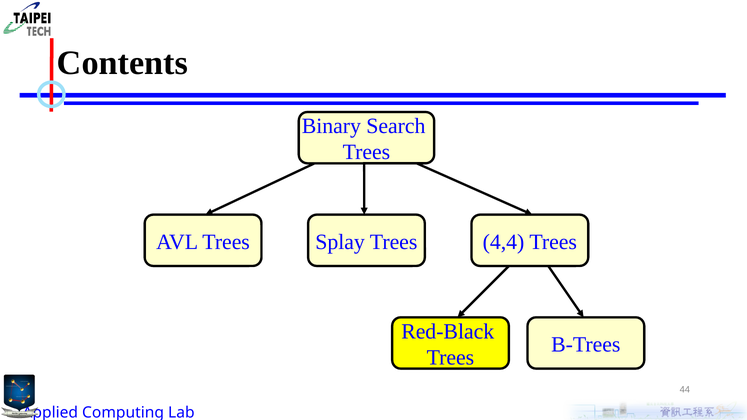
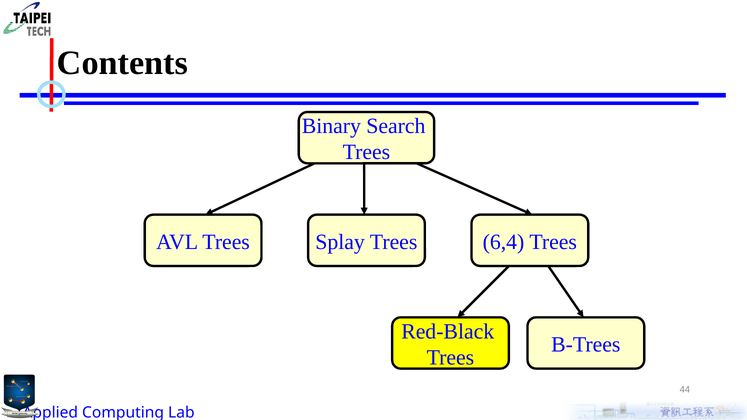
4,4: 4,4 -> 6,4 (504, 242)
